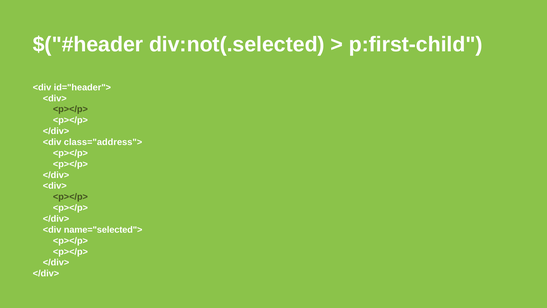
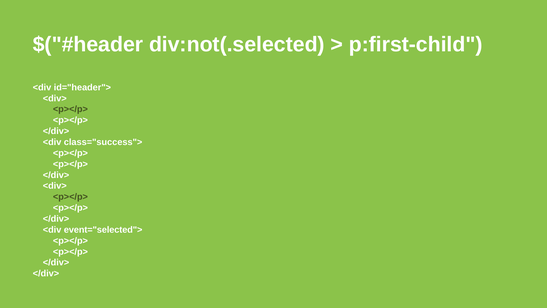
class="address">: class="address"> -> class="success"> (103, 142)
name="selected">: name="selected"> -> event="selected"> (103, 230)
